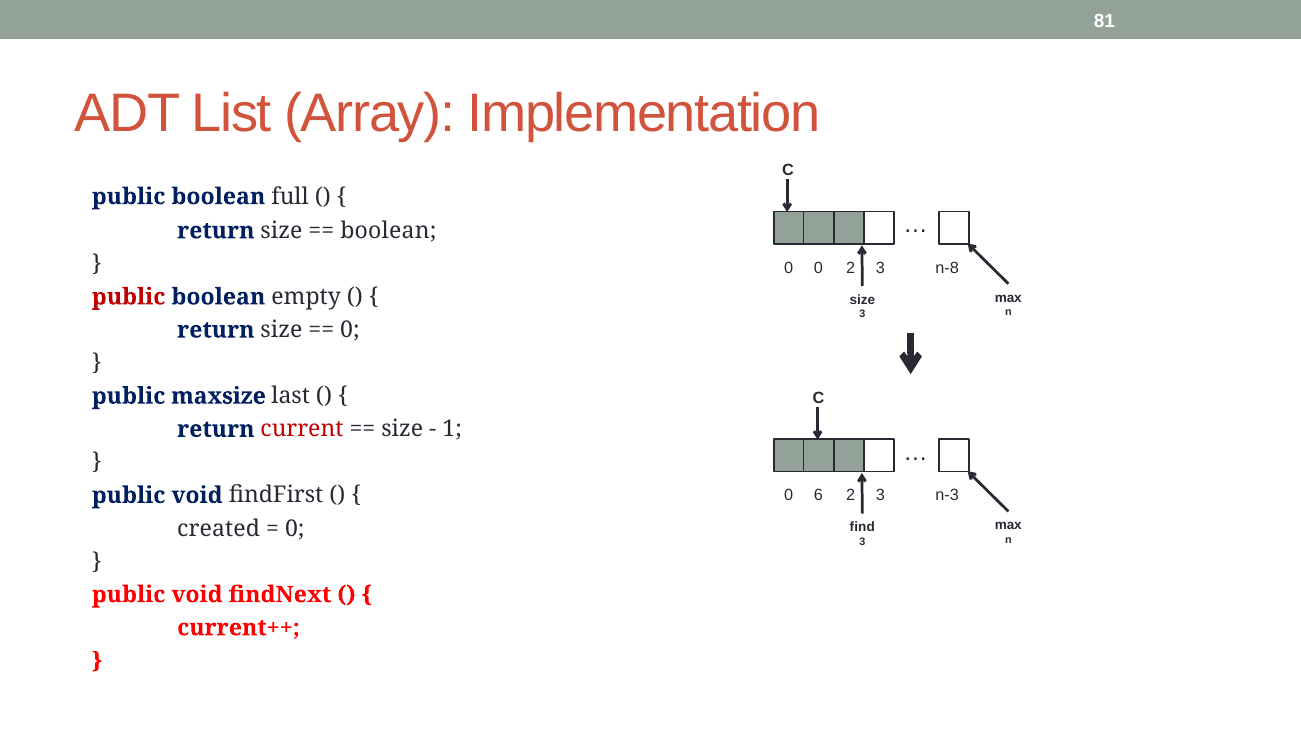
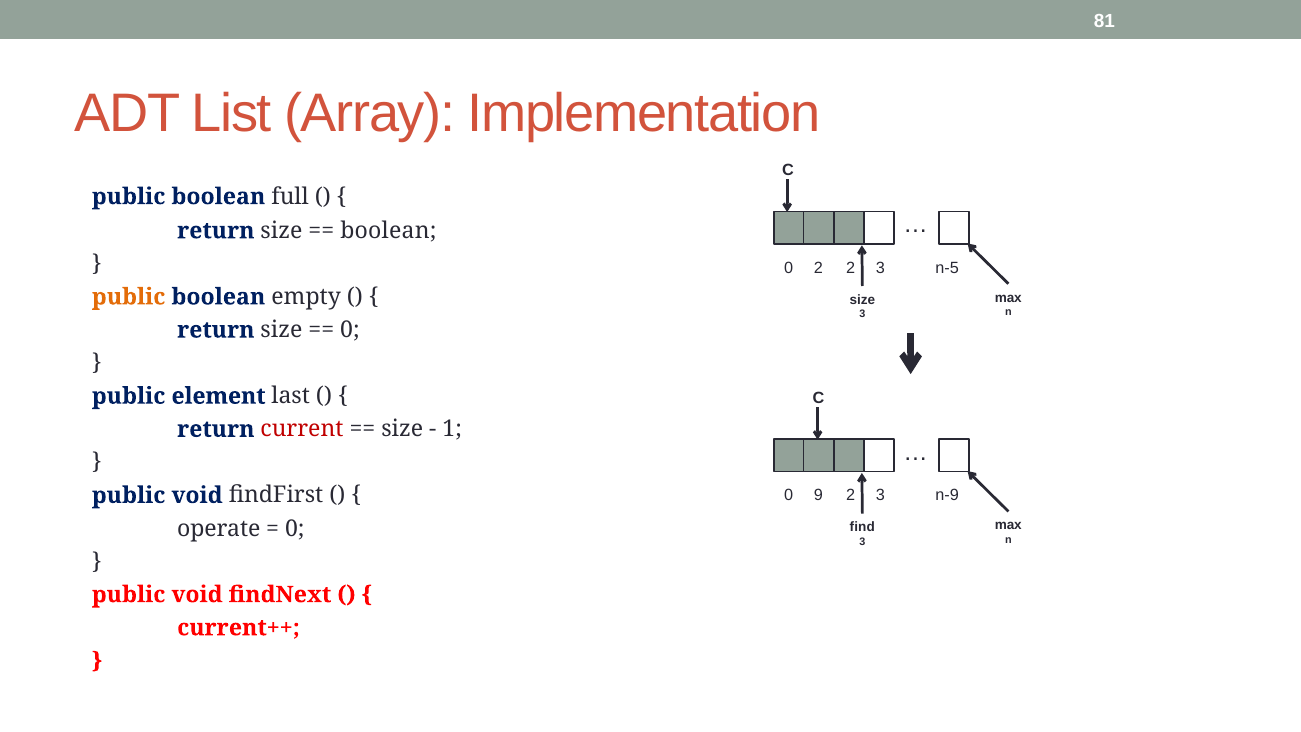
0 0: 0 -> 2 (818, 268)
n-8: n-8 -> n-5 (947, 268)
public colour: red -> orange (129, 297)
maxsize: maxsize -> element (218, 396)
6: 6 -> 9 (818, 495)
n-3: n-3 -> n-9 (947, 495)
created: created -> operate (219, 528)
